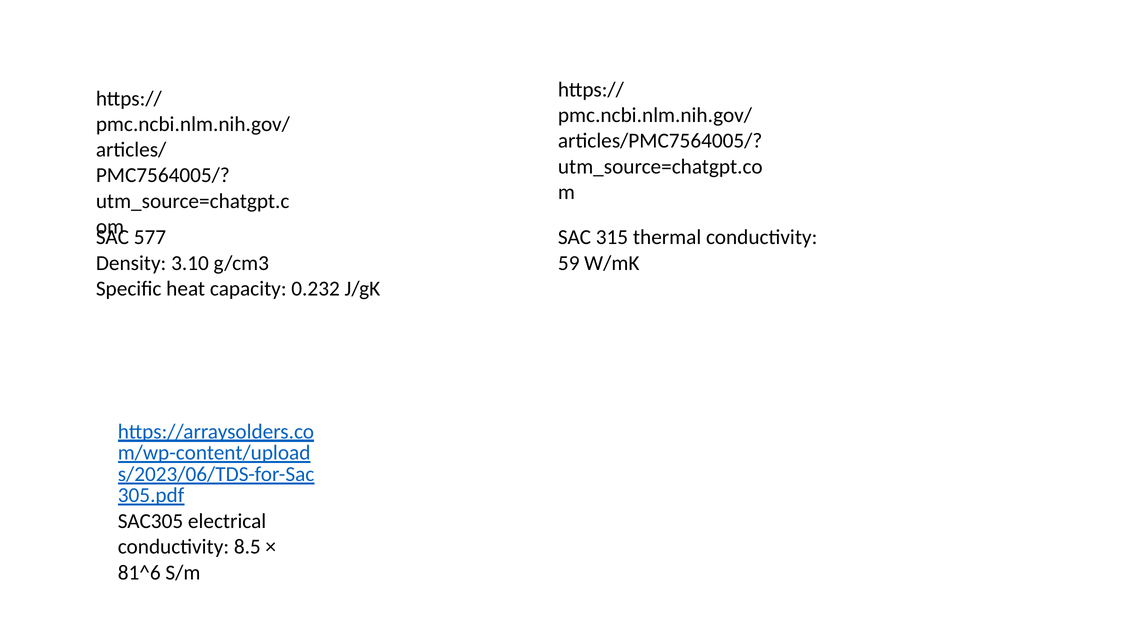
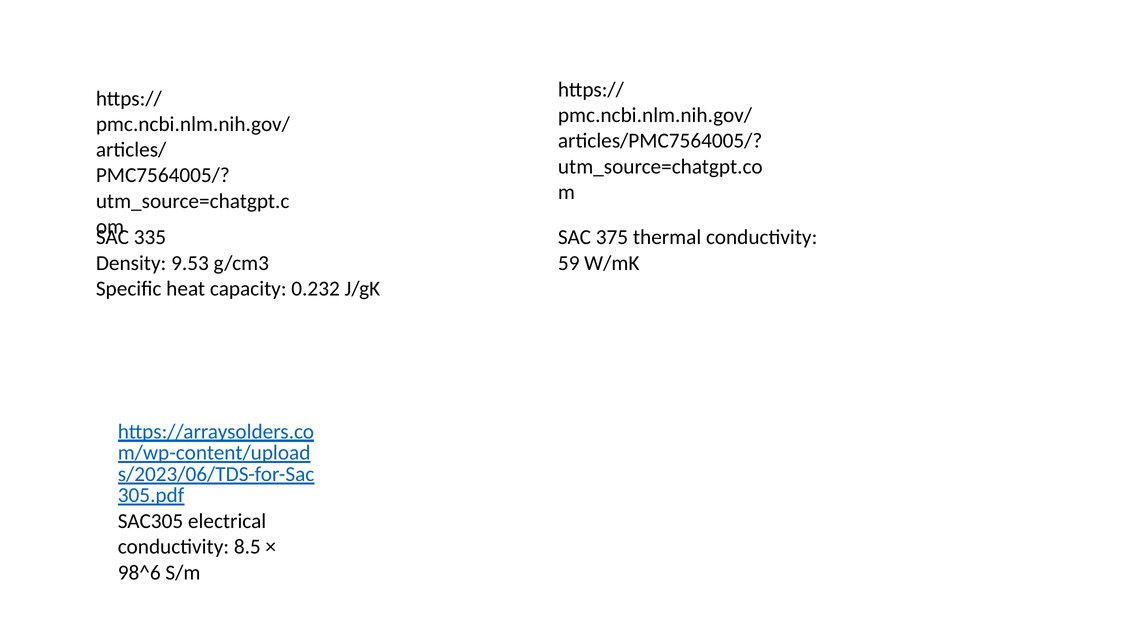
577: 577 -> 335 (150, 237)
315: 315 -> 375 (612, 237)
3.10: 3.10 -> 9.53 (190, 263)
81^6: 81^6 -> 98^6 (139, 572)
